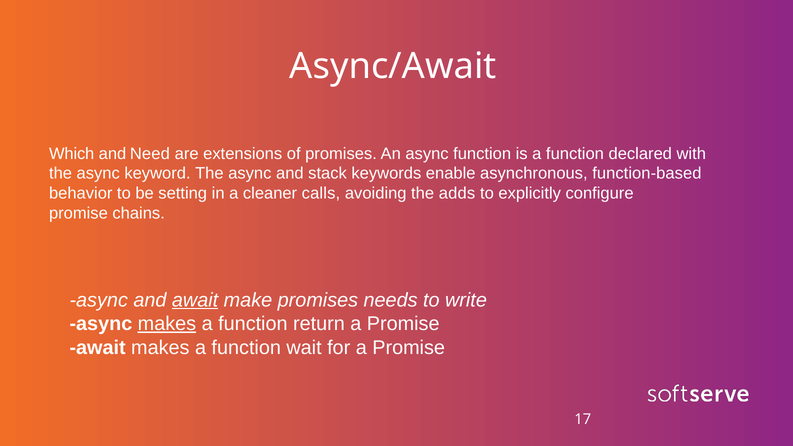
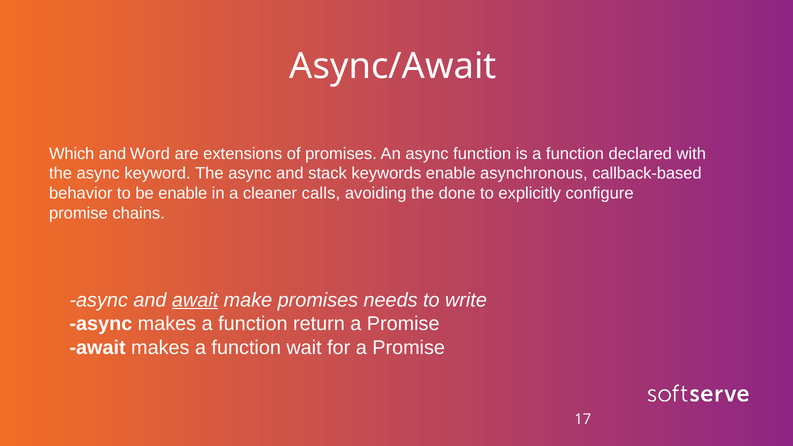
Need: Need -> Word (150, 154)
function-based: function-based -> callback-based (647, 173)
be setting: setting -> enable (183, 193)
adds: adds -> done (457, 193)
makes underline: present -> none (167, 324)
